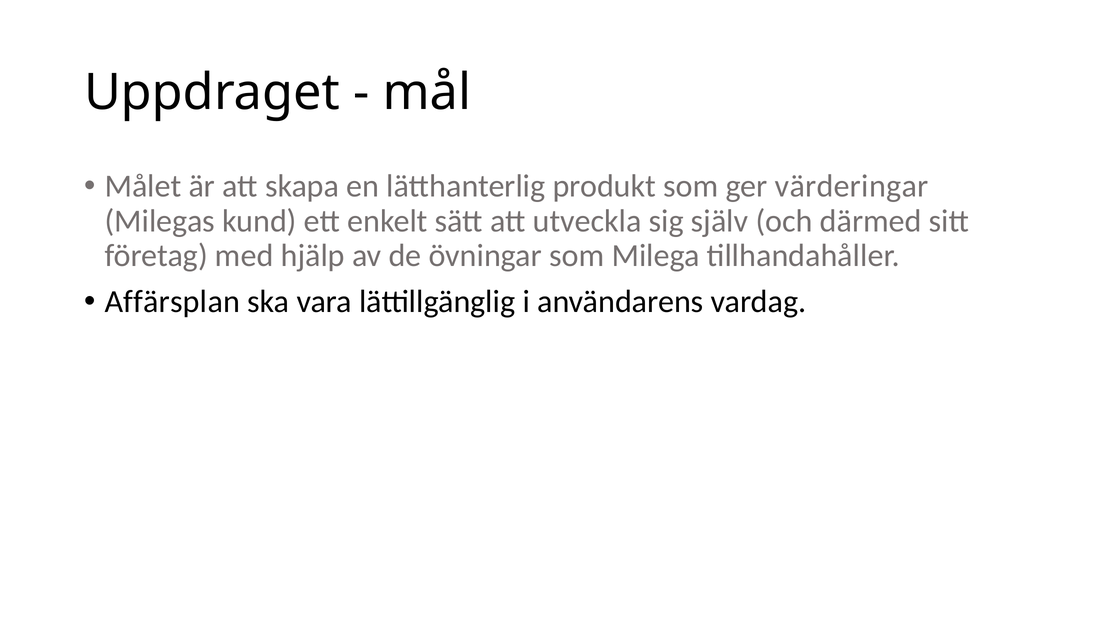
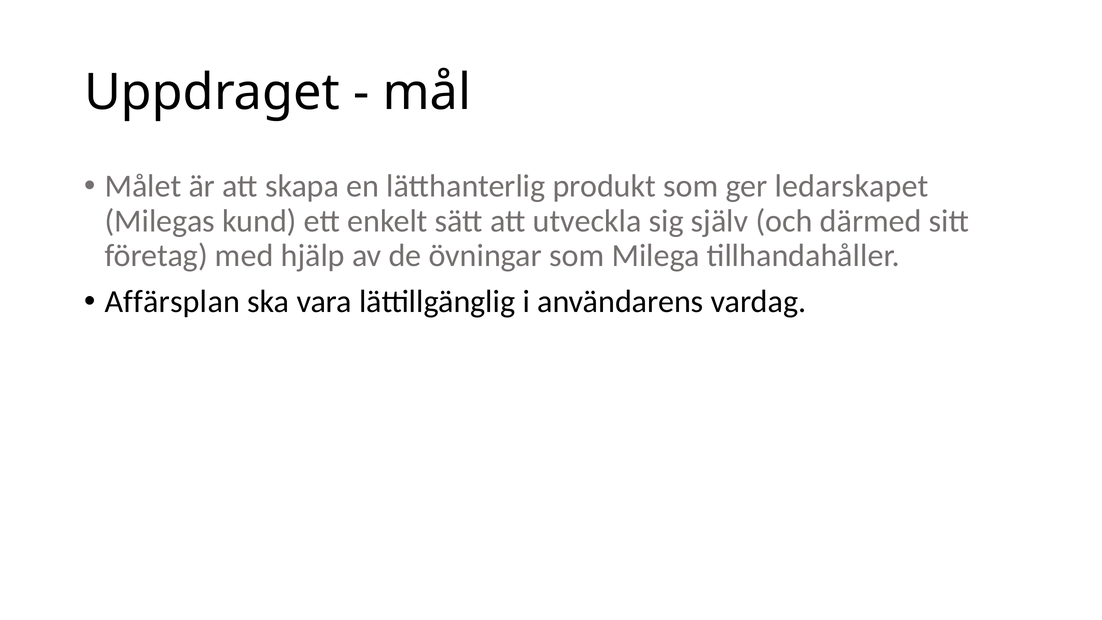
värderingar: värderingar -> ledarskapet (852, 186)
